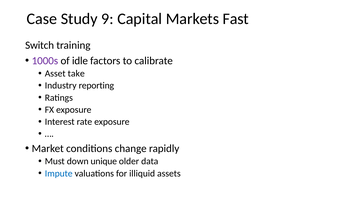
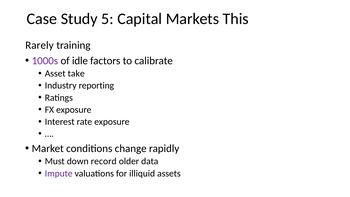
9: 9 -> 5 (107, 19)
Fast: Fast -> This (236, 19)
Switch: Switch -> Rarely (39, 45)
unique: unique -> record (104, 161)
Impute colour: blue -> purple (59, 173)
